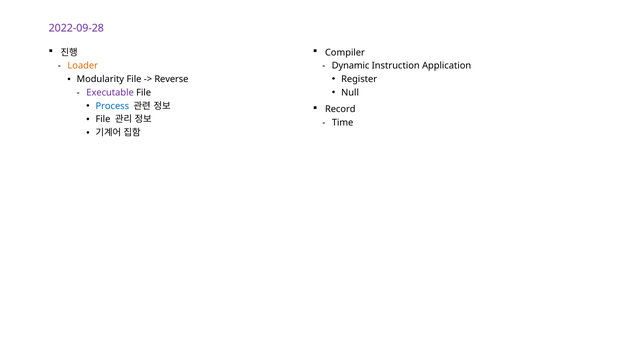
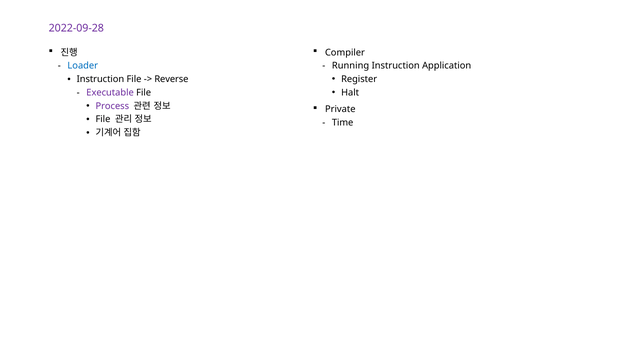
Dynamic: Dynamic -> Running (351, 66)
Loader colour: orange -> blue (83, 66)
Modularity: Modularity -> Instruction (100, 79)
Null: Null -> Halt (350, 93)
Process colour: blue -> purple (112, 106)
Record: Record -> Private (340, 109)
